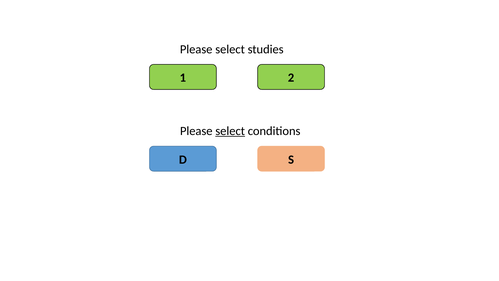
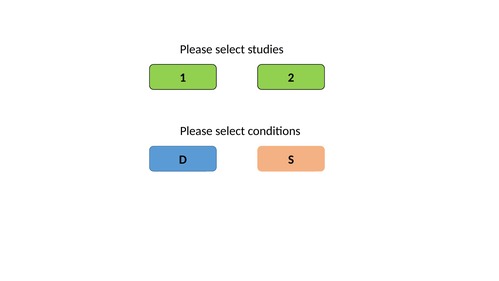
select underline: present -> none (230, 131)
